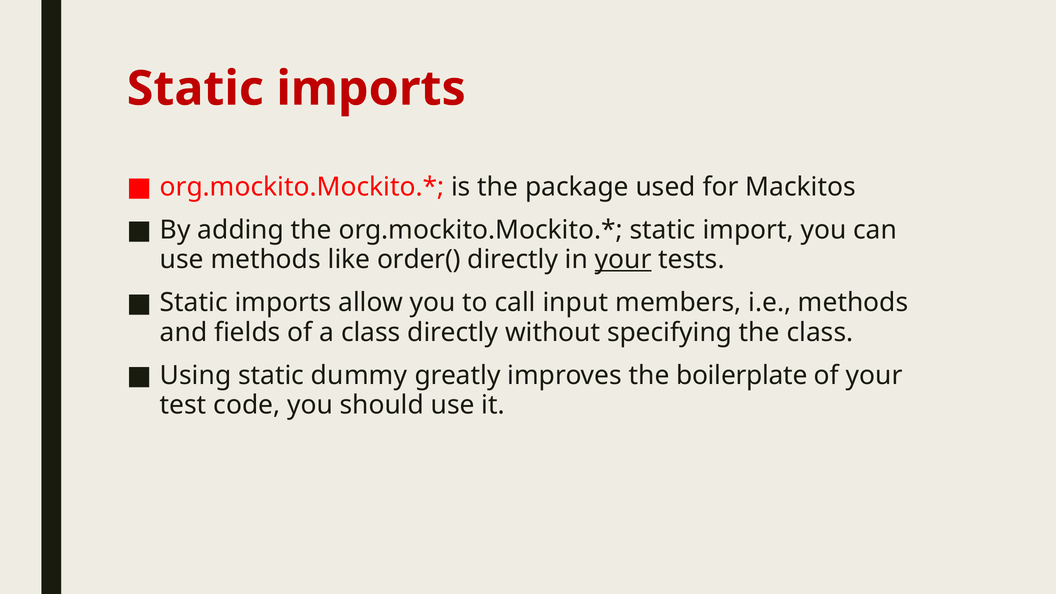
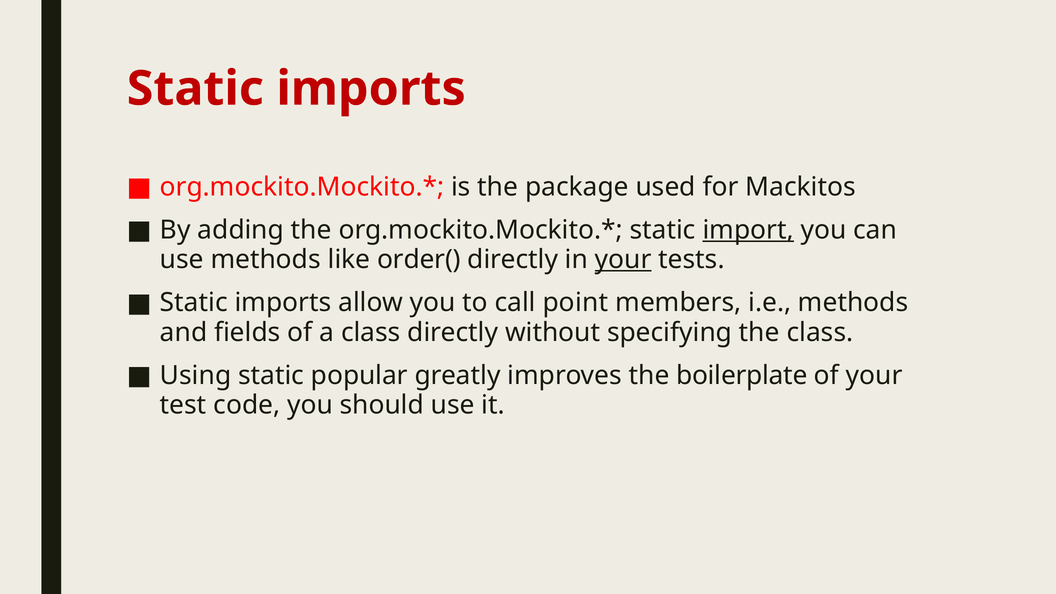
import underline: none -> present (748, 230)
input: input -> point (575, 303)
dummy: dummy -> popular (359, 375)
